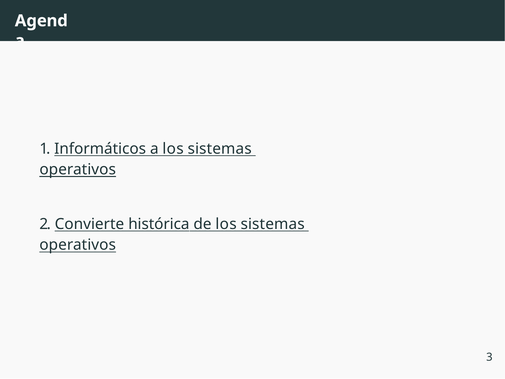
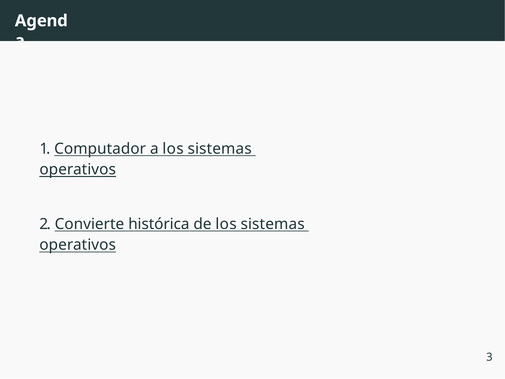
Informáticos: Informáticos -> Computador (100, 149)
